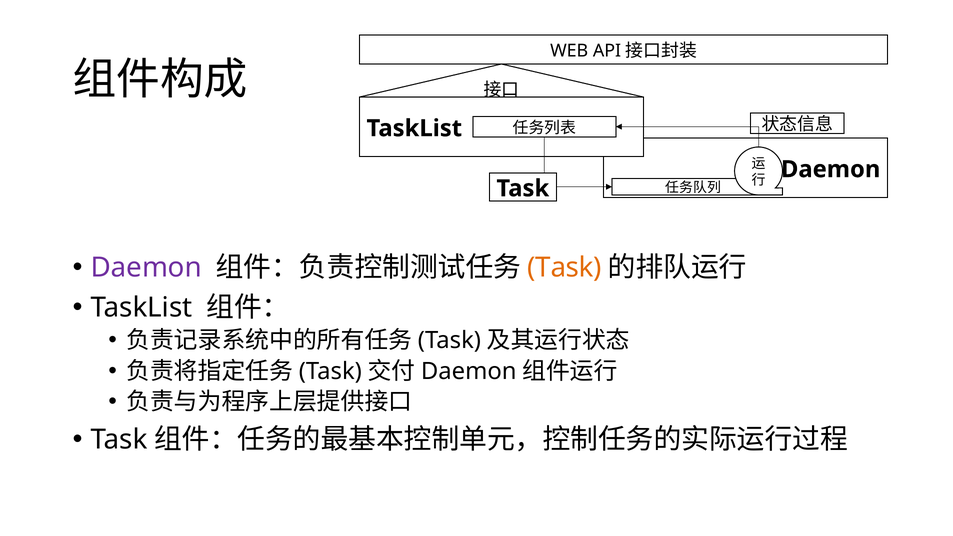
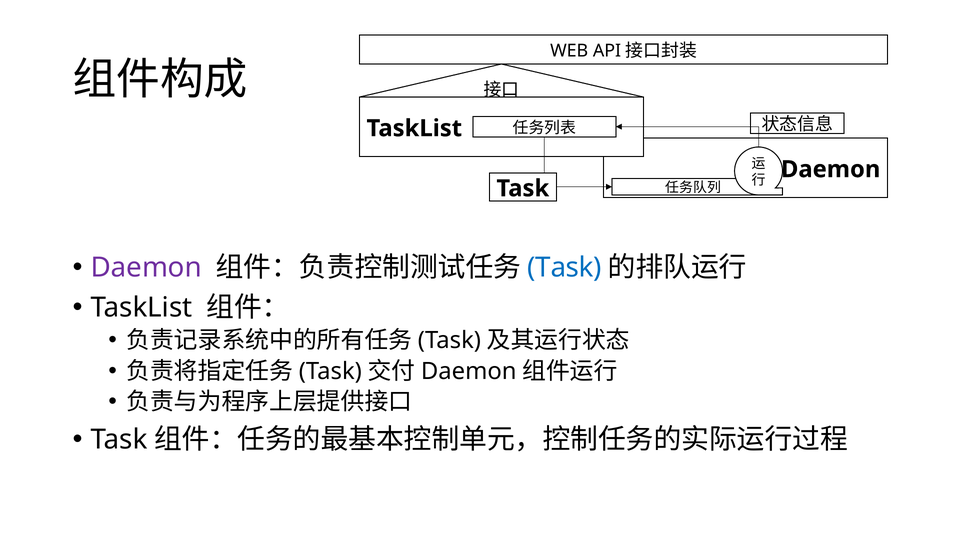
Task colour: orange -> blue (565, 268)
